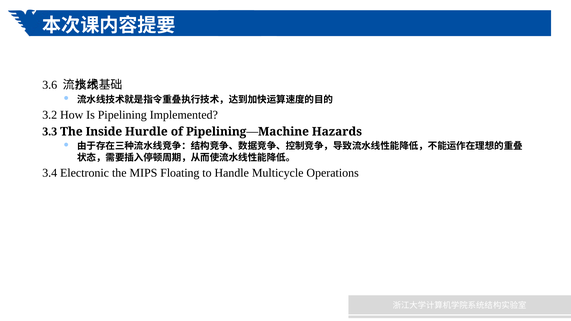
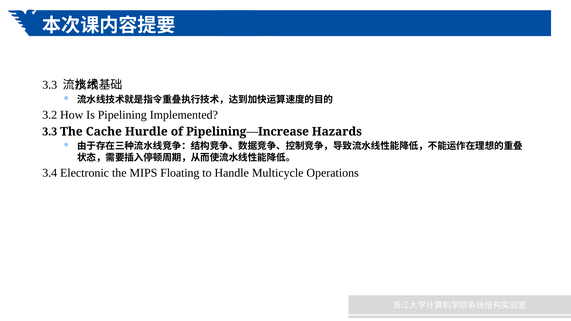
3.6: 3.6 -> 3.3 (50, 85)
Inside: Inside -> Cache (104, 132)
Pipelining—Machine: Pipelining—Machine -> Pipelining—Increase (247, 132)
